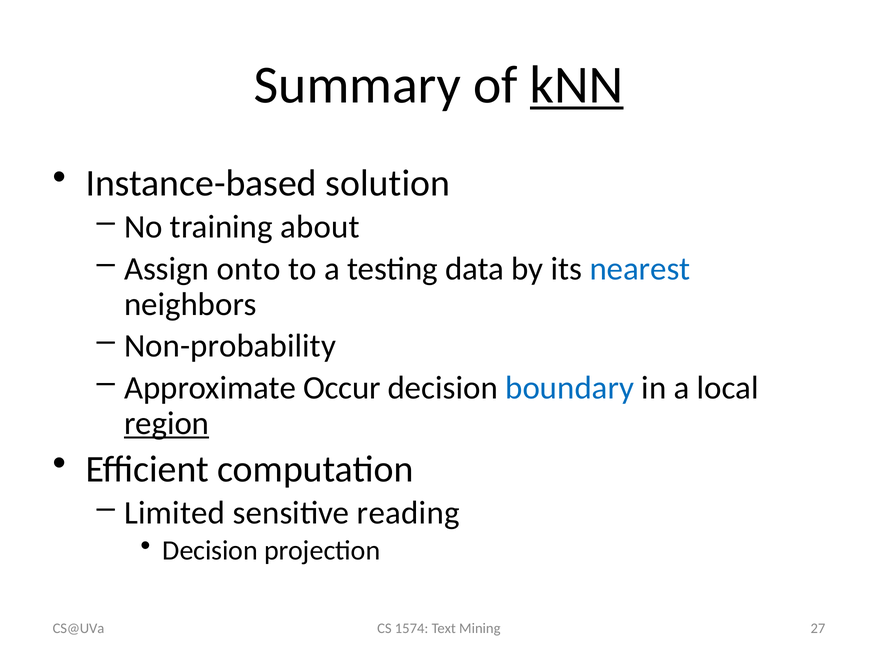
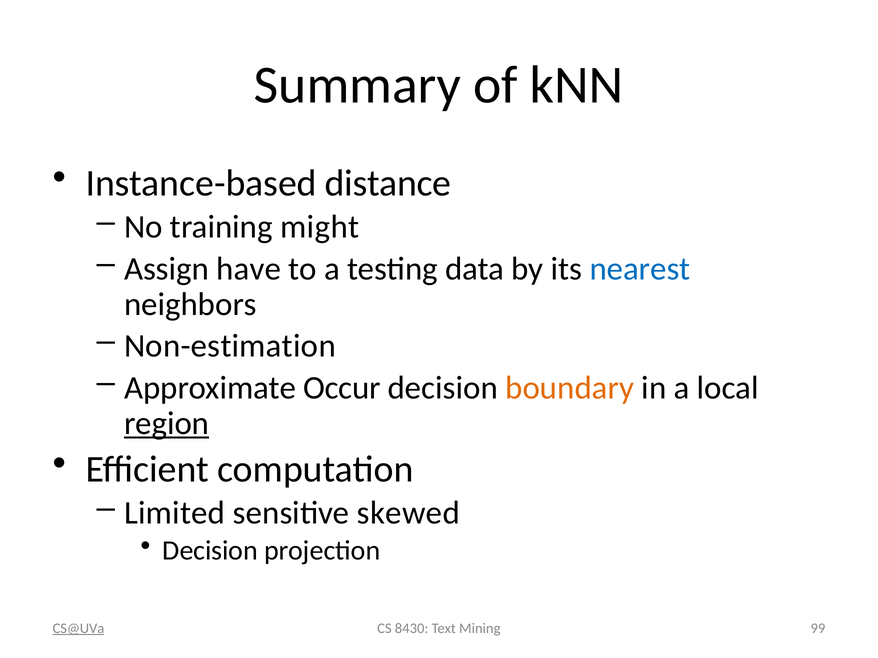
kNN underline: present -> none (577, 85)
solution: solution -> distance (388, 183)
about: about -> might (320, 227)
onto: onto -> have (249, 269)
Non-probability: Non-probability -> Non-estimation (230, 346)
boundary colour: blue -> orange (570, 388)
reading: reading -> skewed (408, 513)
1574: 1574 -> 8430 (412, 629)
27: 27 -> 99 (818, 629)
CS@UVa underline: none -> present (78, 629)
